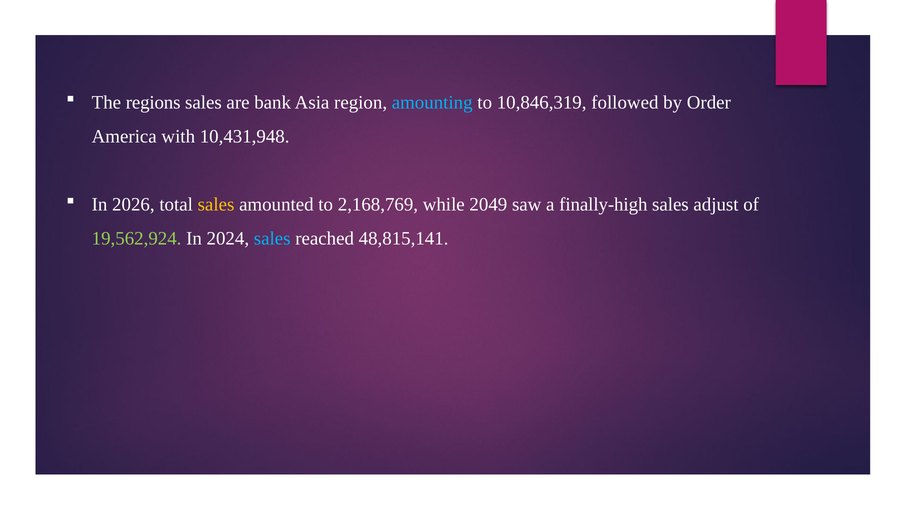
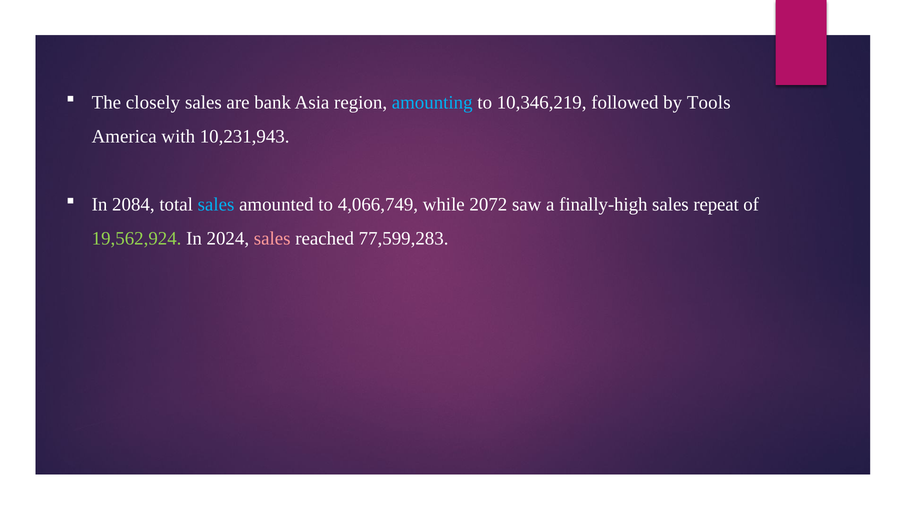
regions: regions -> closely (153, 103)
10,846,319: 10,846,319 -> 10,346,219 (542, 103)
Order: Order -> Tools (709, 103)
10,431,948: 10,431,948 -> 10,231,943 (245, 137)
2026: 2026 -> 2084 (133, 205)
sales colour: yellow -> light blue (216, 205)
2,168,769: 2,168,769 -> 4,066,749 (378, 205)
2049: 2049 -> 2072 (488, 205)
adjust: adjust -> repeat (716, 205)
sales colour: light blue -> pink (272, 238)
48,815,141: 48,815,141 -> 77,599,283 (404, 238)
